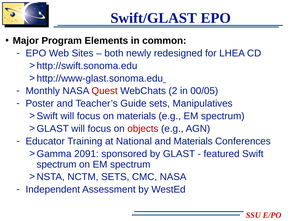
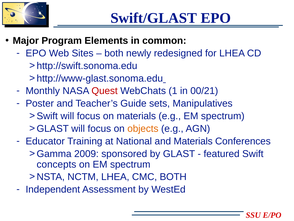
2: 2 -> 1 (173, 91)
00/05: 00/05 -> 00/21 (204, 91)
objects colour: red -> orange (143, 128)
2091: 2091 -> 2009 (86, 153)
spectrum: spectrum -> concepts (56, 164)
NCTM SETS: SETS -> LHEA (115, 177)
CMC NASA: NASA -> BOTH (173, 177)
